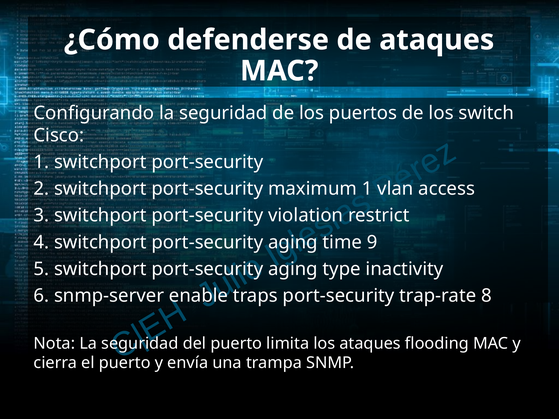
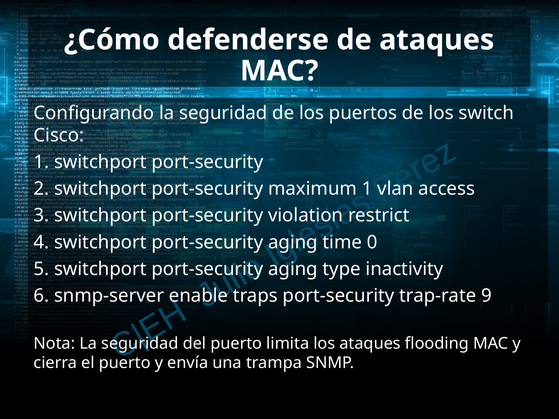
9: 9 -> 0 (372, 242)
8: 8 -> 9 (486, 296)
